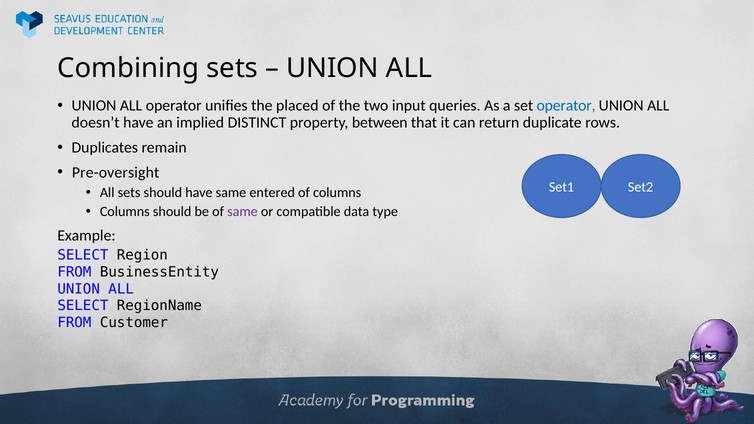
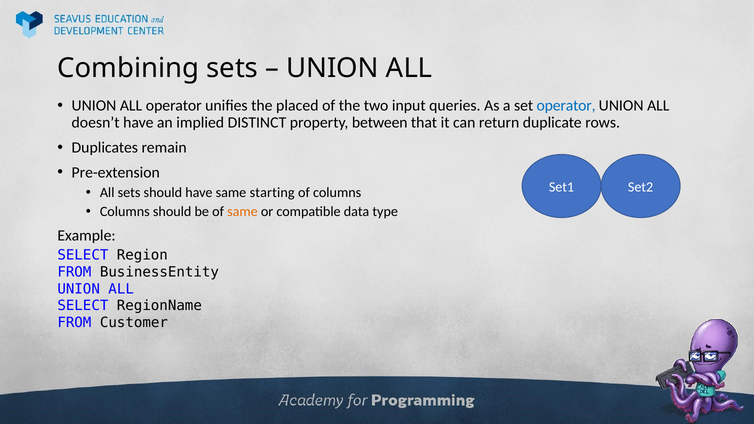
Pre-oversight: Pre-oversight -> Pre-extension (116, 172)
entered: entered -> starting (272, 192)
same colour: purple -> orange (242, 212)
